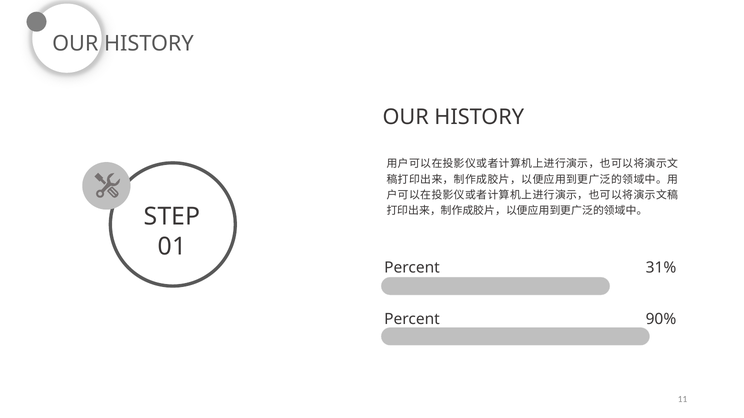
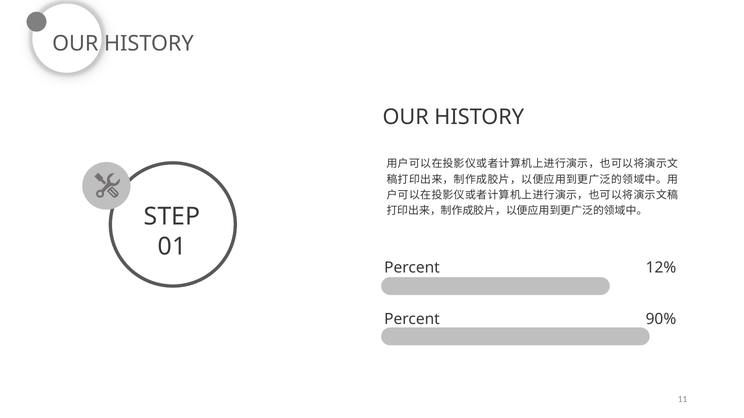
31%: 31% -> 12% (661, 268)
